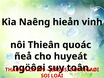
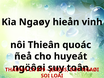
Naêng: Naêng -> Ngaøy (34, 22)
